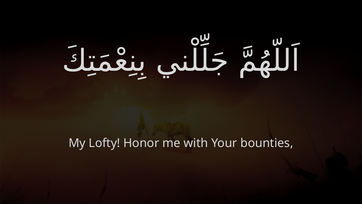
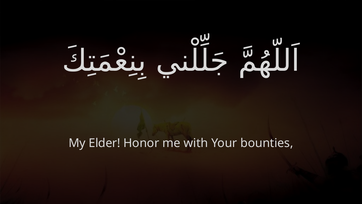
Lofty: Lofty -> Elder (105, 143)
